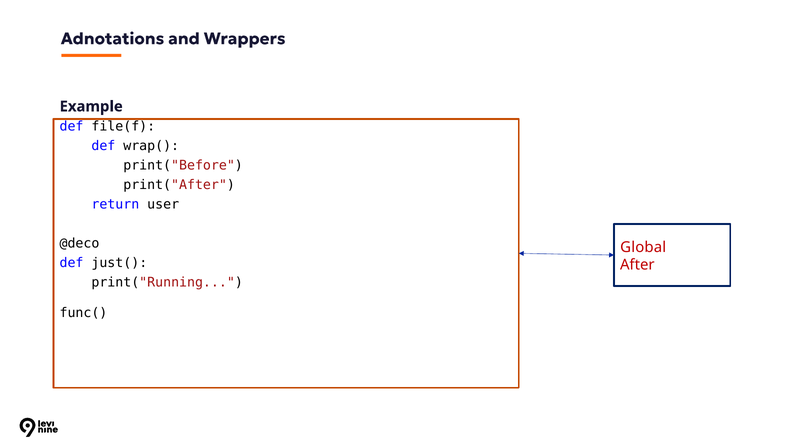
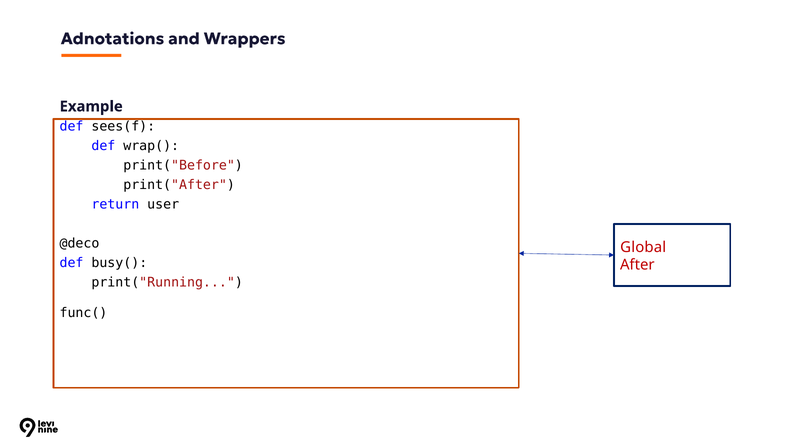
file(f: file(f -> sees(f (123, 126)
just(: just( -> busy( (119, 263)
